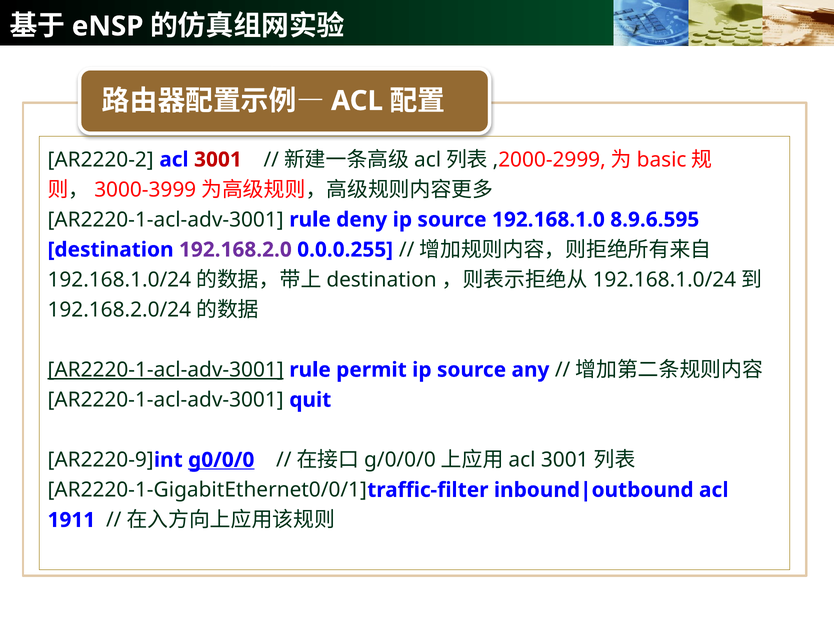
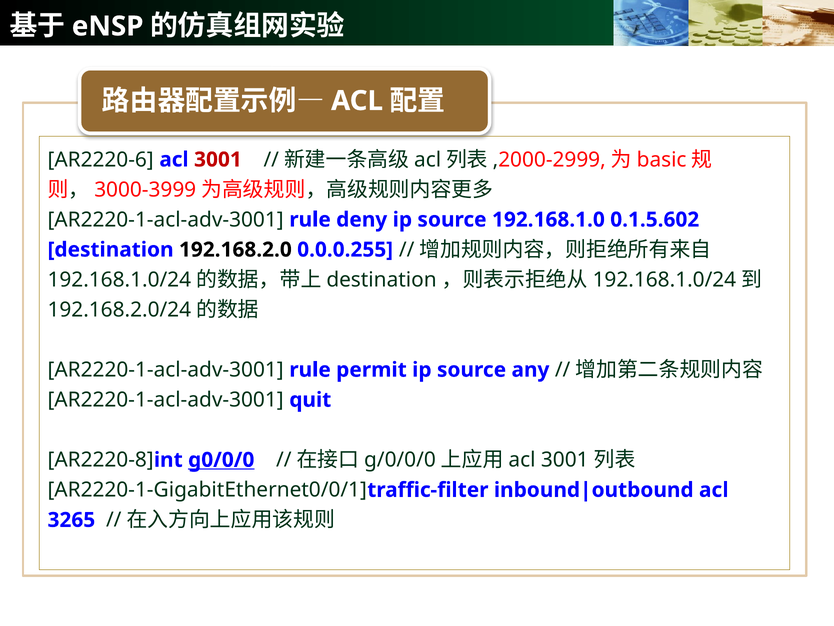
AR2220-2: AR2220-2 -> AR2220-6 (101, 159)
8.9.6.595: 8.9.6.595 -> 0.1.5.602 (655, 220)
192.168.2.0 colour: purple -> black (235, 250)
AR2220-1-acl-adv-3001 underline: present -> none (166, 370)
AR2220-9: AR2220-9 -> AR2220-8 (101, 460)
1911: 1911 -> 3265 (71, 520)
